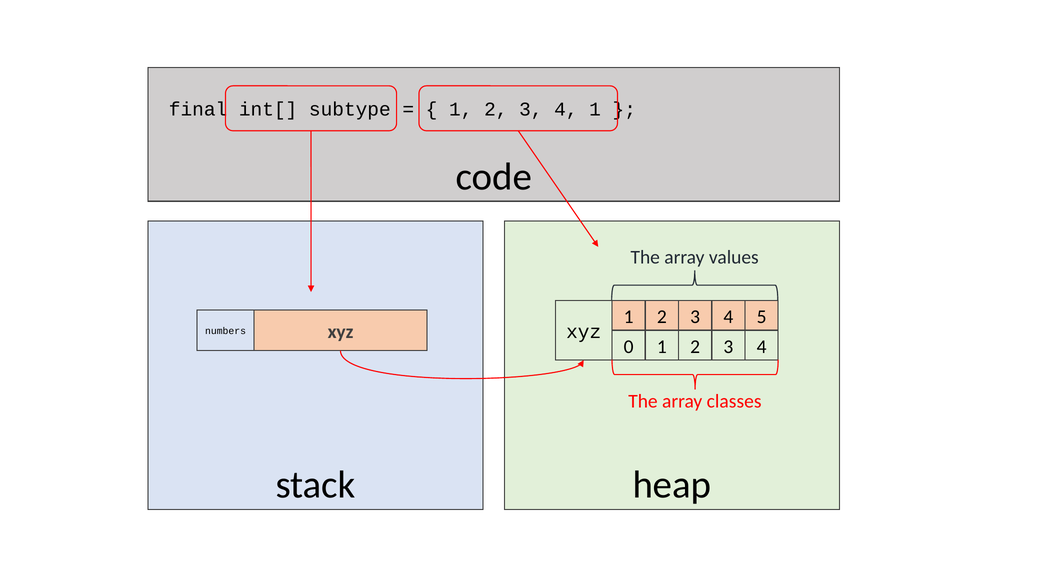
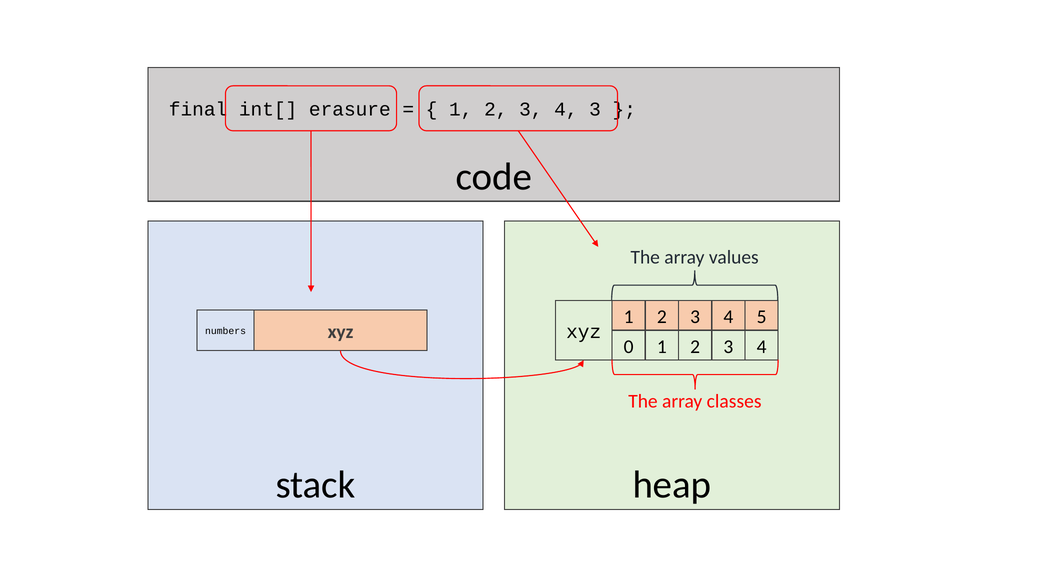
subtype: subtype -> erasure (350, 109)
3 4 1: 1 -> 3 (595, 109)
